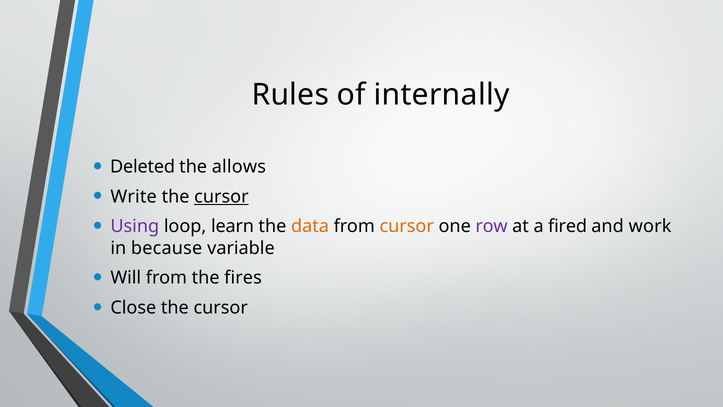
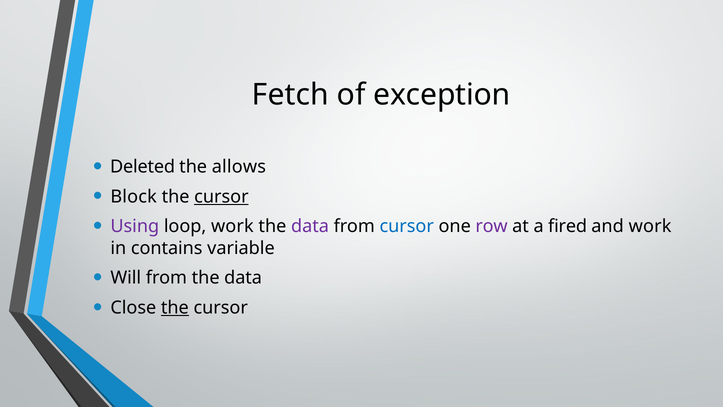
Rules: Rules -> Fetch (290, 95)
internally: internally -> exception (442, 95)
Write: Write -> Block (134, 196)
loop learn: learn -> work (232, 226)
data colour: orange -> purple (310, 226)
cursor colour: orange -> blue (407, 226)
because: because -> contains (167, 248)
from the fires: fires -> data (243, 278)
the underline: none -> present (175, 308)
